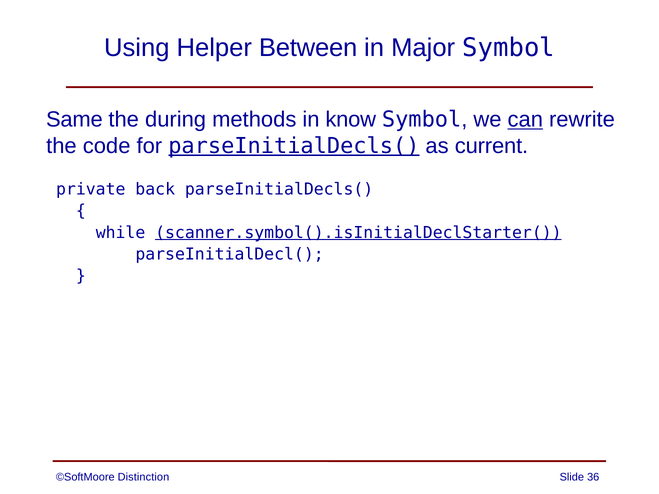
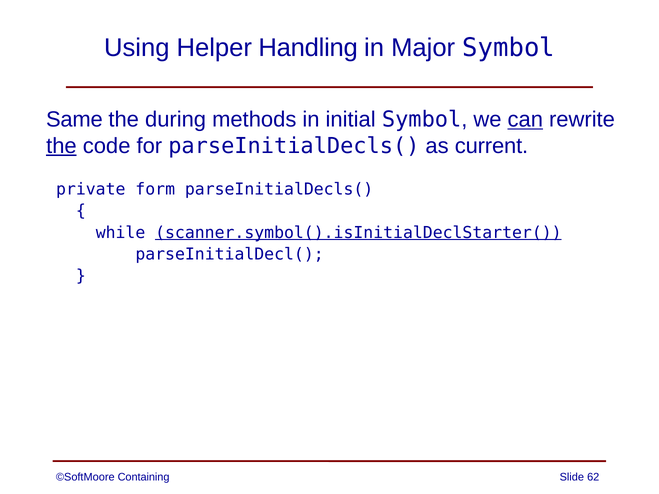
Between: Between -> Handling (308, 48)
know: know -> initial (351, 120)
the underline: none -> present (61, 146)
parseInitialDecls( underline: present -> none (294, 146)
back: back -> form (155, 189)
Distinction: Distinction -> Containing (144, 477)
36: 36 -> 62 (593, 477)
